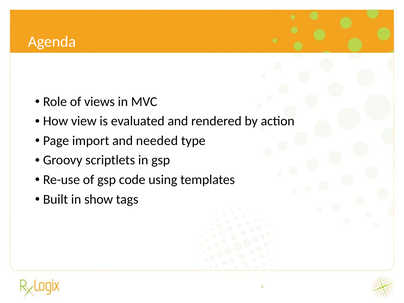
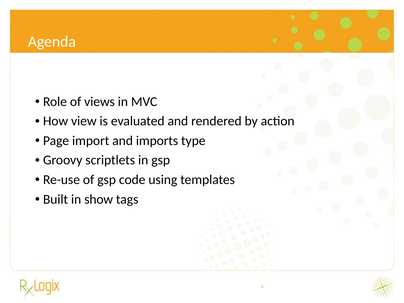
needed: needed -> imports (157, 141)
